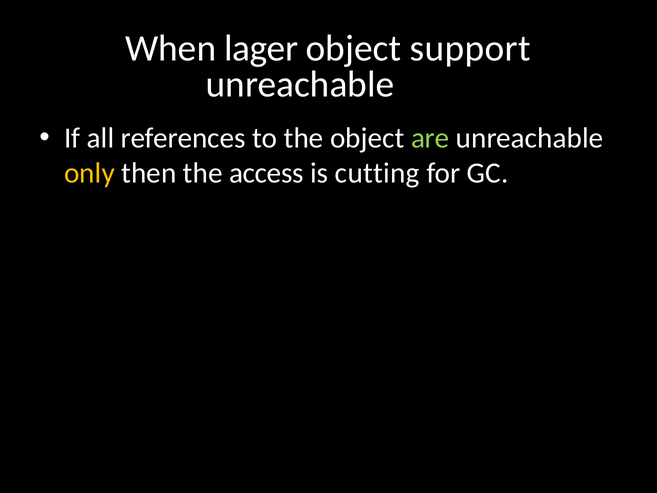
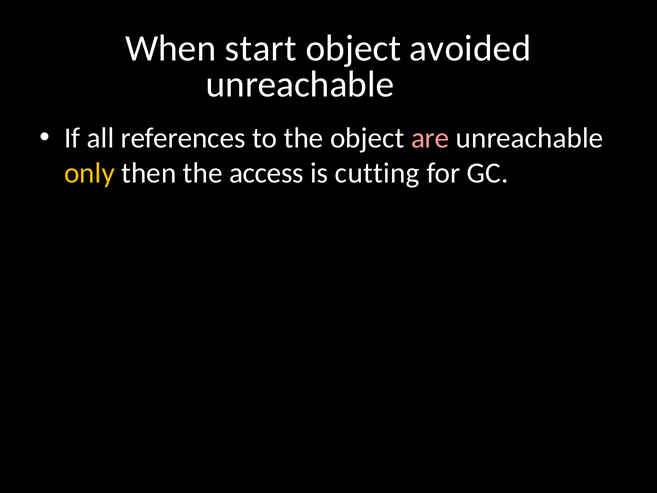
lager: lager -> start (261, 48)
support: support -> avoided (470, 48)
are colour: light green -> pink (430, 138)
